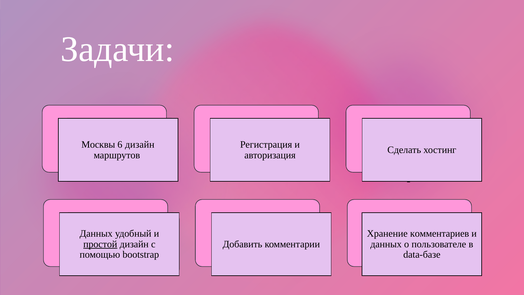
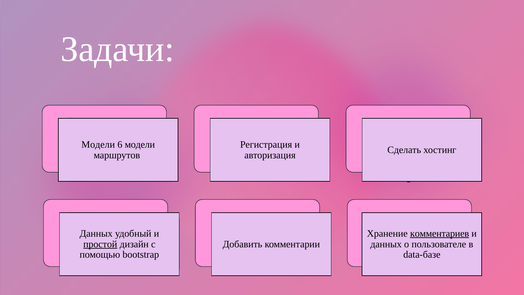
Москвы: Москвы -> Модели (98, 144)
6 дизайн: дизайн -> модели (140, 144)
комментариев underline: none -> present (440, 233)
